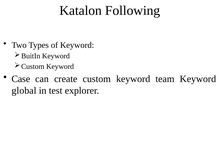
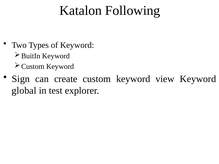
Case: Case -> Sign (21, 79)
team: team -> view (165, 79)
